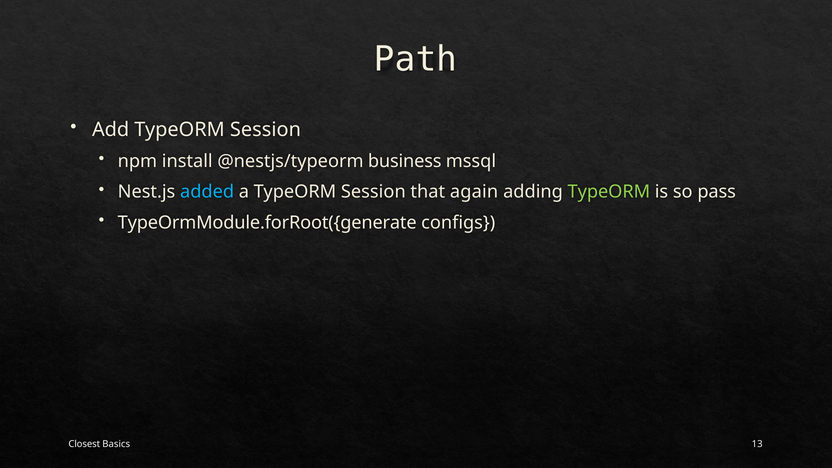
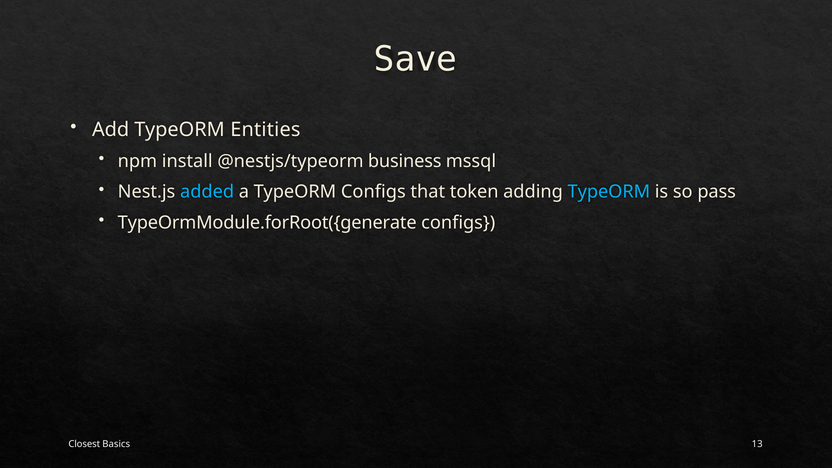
Path: Path -> Save (416, 59)
Add TypeORM Session: Session -> Entities (265, 130)
a TypeORM Session: Session -> Configs (373, 192)
again: again -> token (474, 192)
TypeORM colour: light green -> light blue (609, 192)
